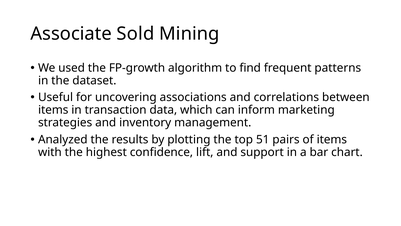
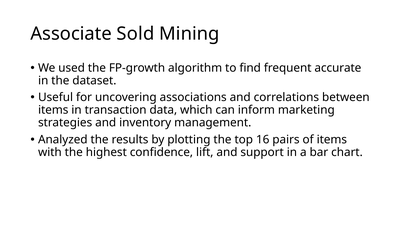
patterns: patterns -> accurate (338, 68)
51: 51 -> 16 (263, 139)
